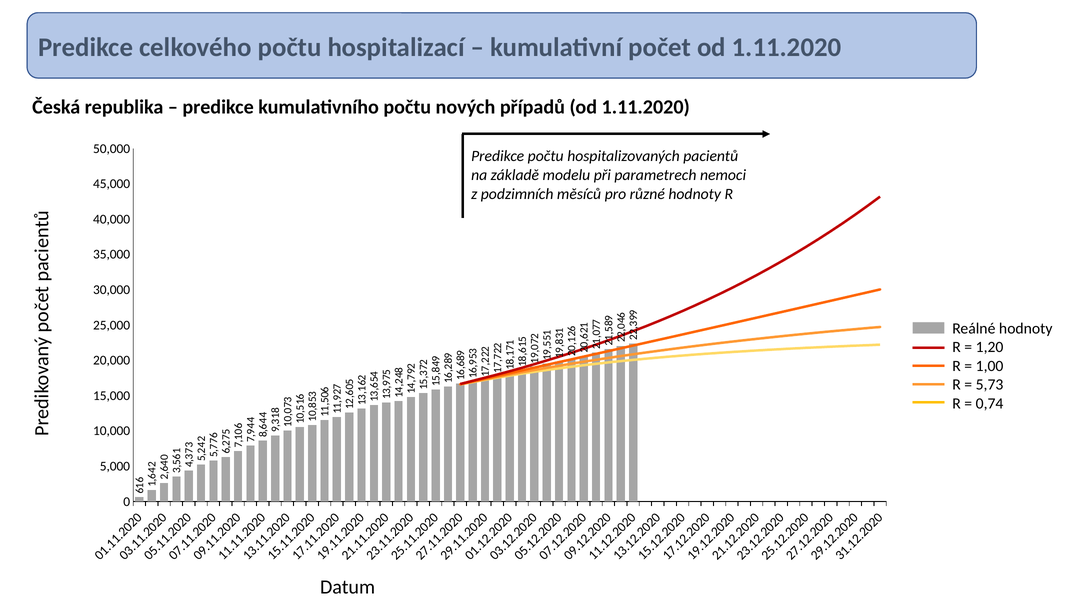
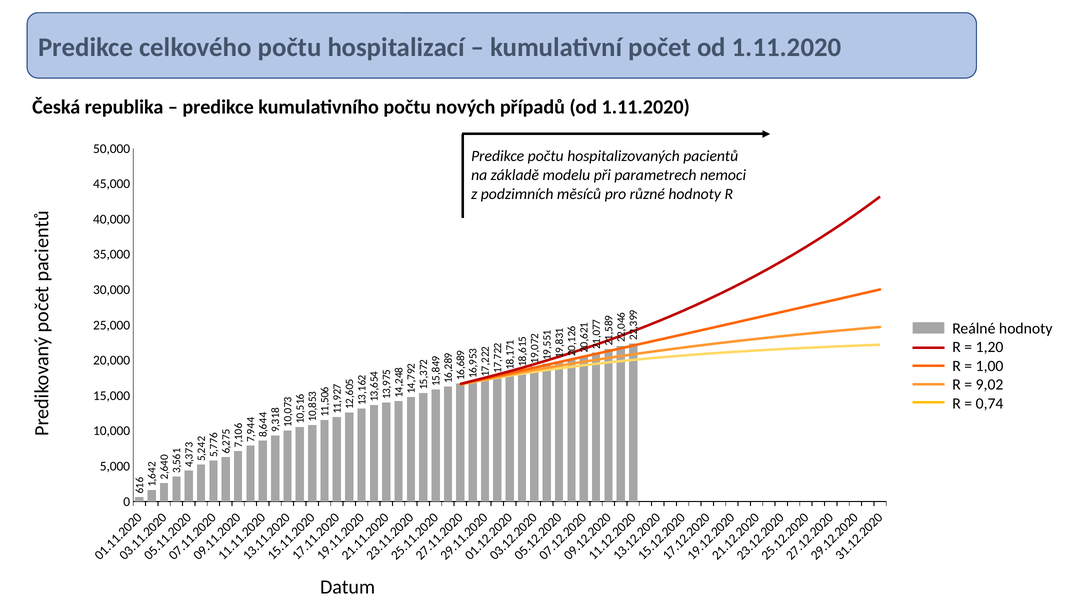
5,73: 5,73 -> 9,02 (990, 384)
